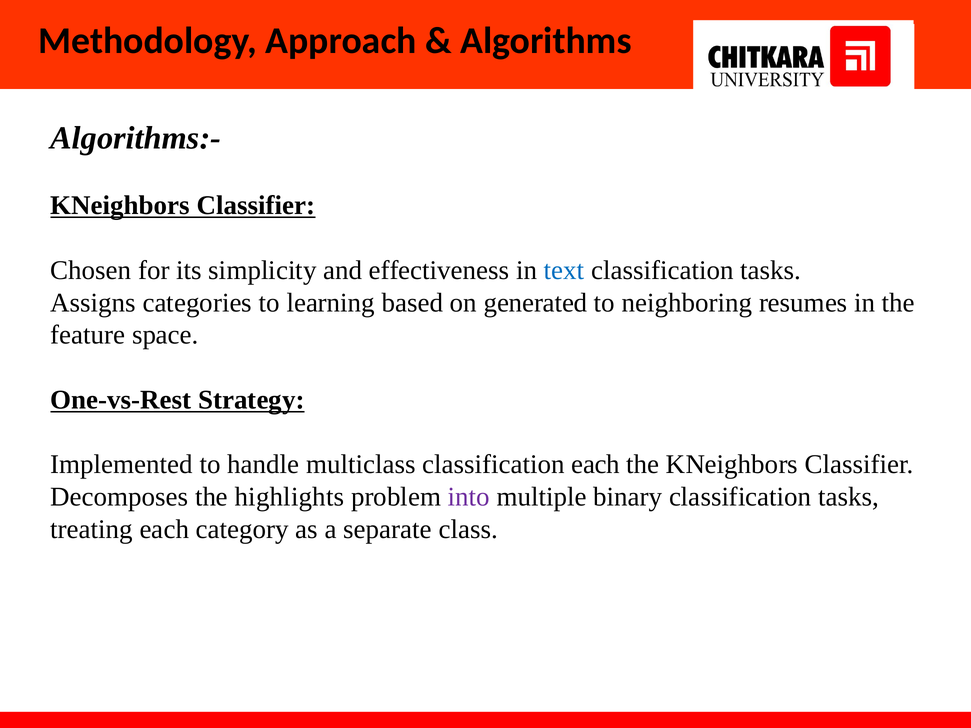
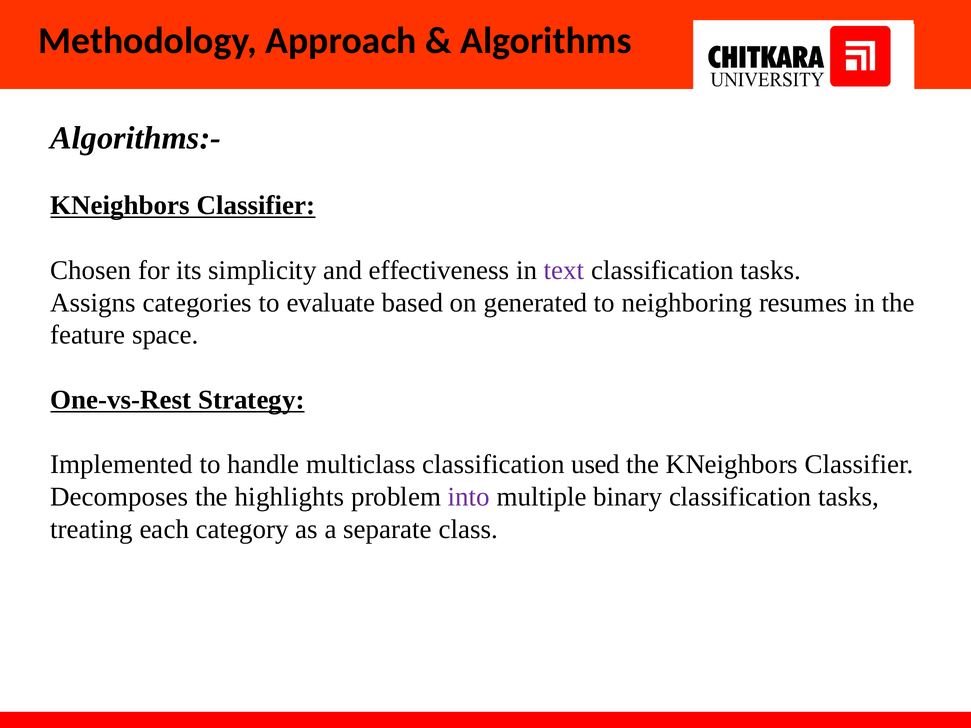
text colour: blue -> purple (564, 270)
learning: learning -> evaluate (331, 303)
classification each: each -> used (596, 465)
